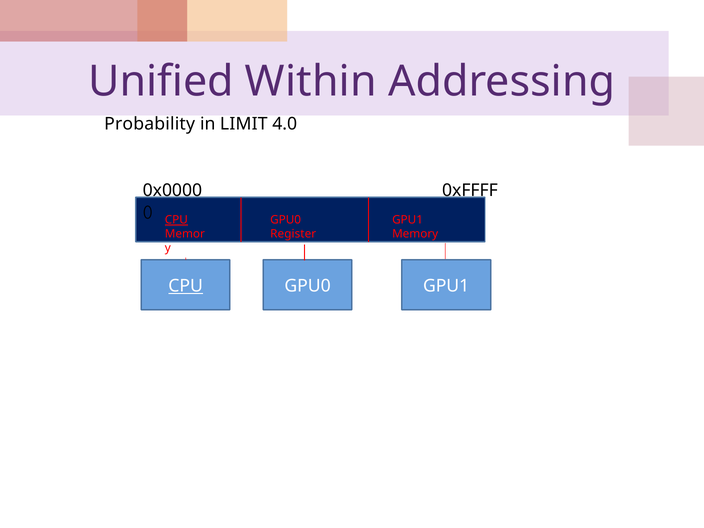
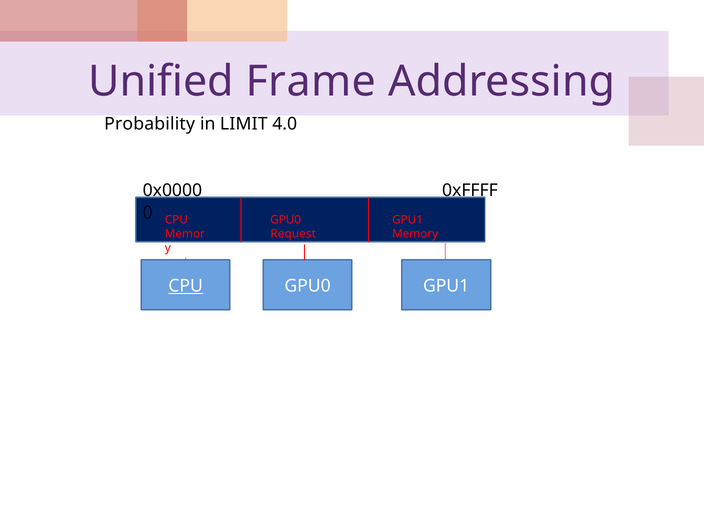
Within: Within -> Frame (311, 82)
CPU underline: present -> none (176, 220)
Register: Register -> Request (293, 234)
